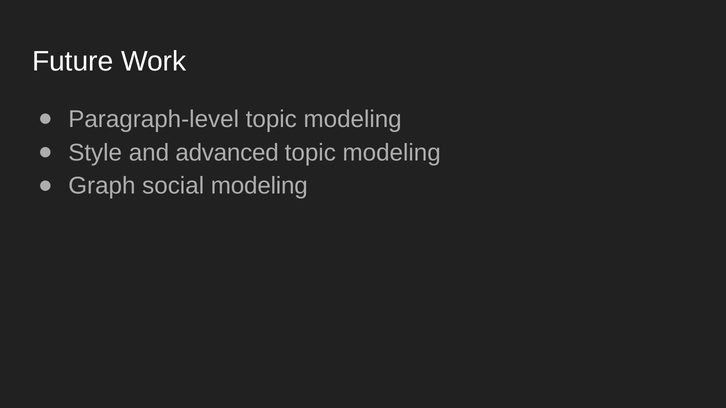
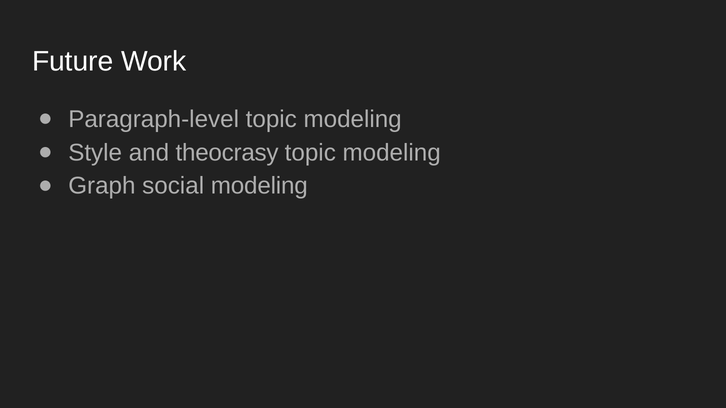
advanced: advanced -> theocrasy (227, 153)
